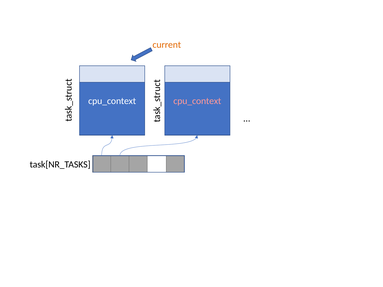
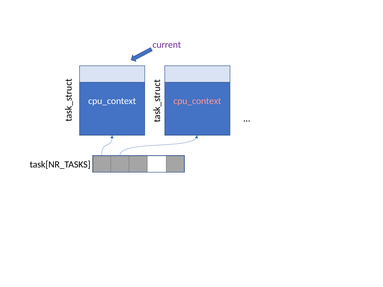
current colour: orange -> purple (167, 45)
